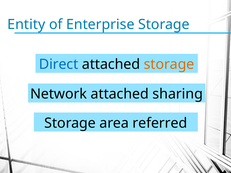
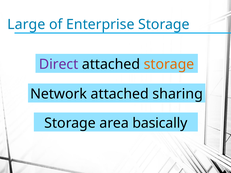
Entity: Entity -> Large (26, 24)
Direct colour: blue -> purple (59, 64)
referred: referred -> basically (160, 123)
